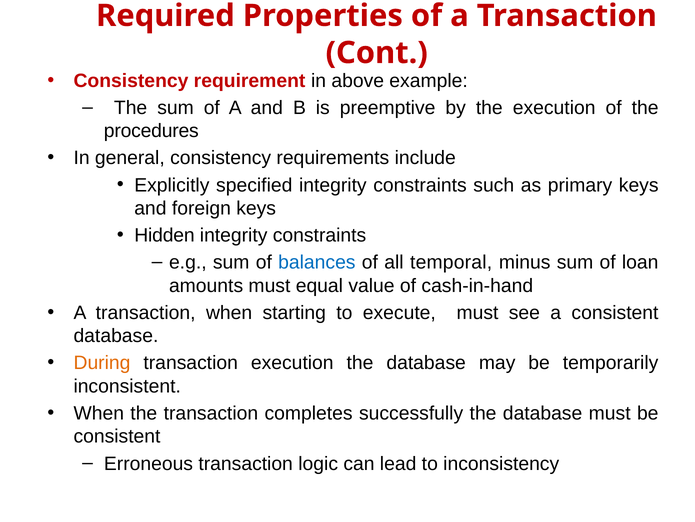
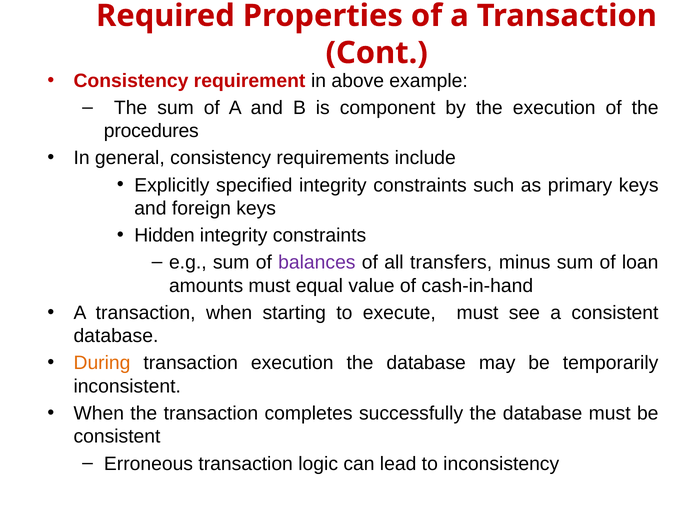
preemptive: preemptive -> component (388, 108)
balances colour: blue -> purple (317, 262)
temporal: temporal -> transfers (451, 262)
